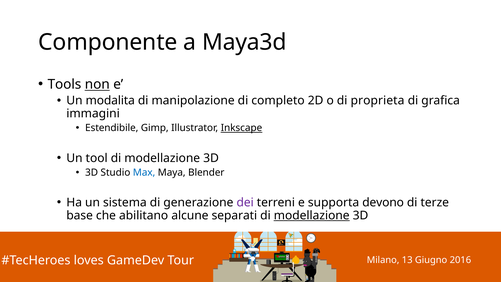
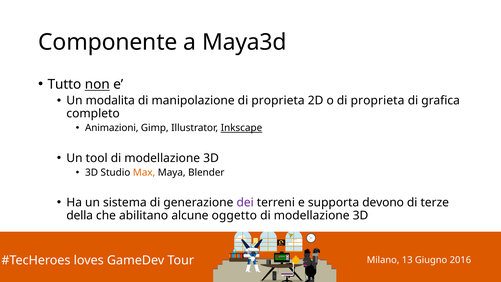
Tools: Tools -> Tutto (64, 84)
manipolazione di completo: completo -> proprieta (278, 101)
immagini: immagini -> completo (93, 114)
Estendibile: Estendibile -> Animazioni (112, 128)
Max colour: blue -> orange (144, 172)
base: base -> della (80, 215)
separati: separati -> oggetto (234, 215)
modellazione underline: present -> none (312, 215)
